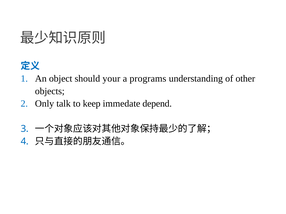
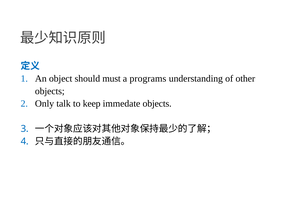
your: your -> must (112, 79)
immedate depend: depend -> objects (157, 104)
